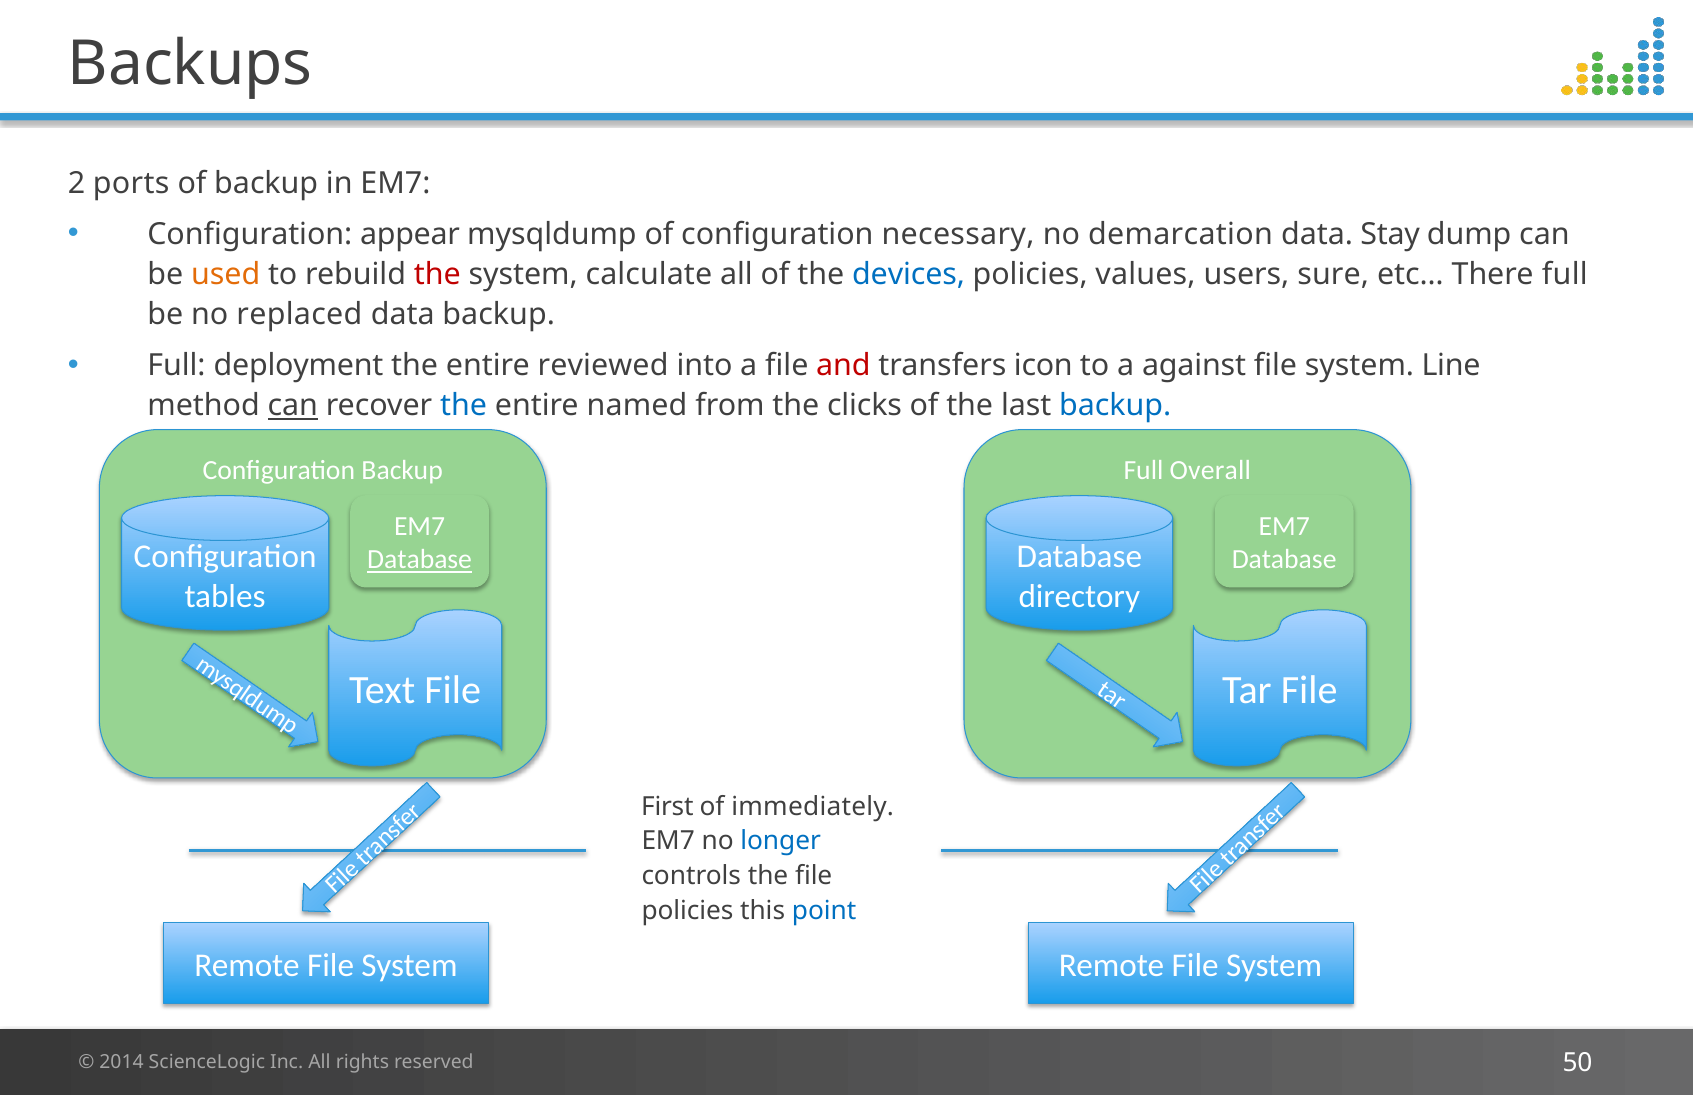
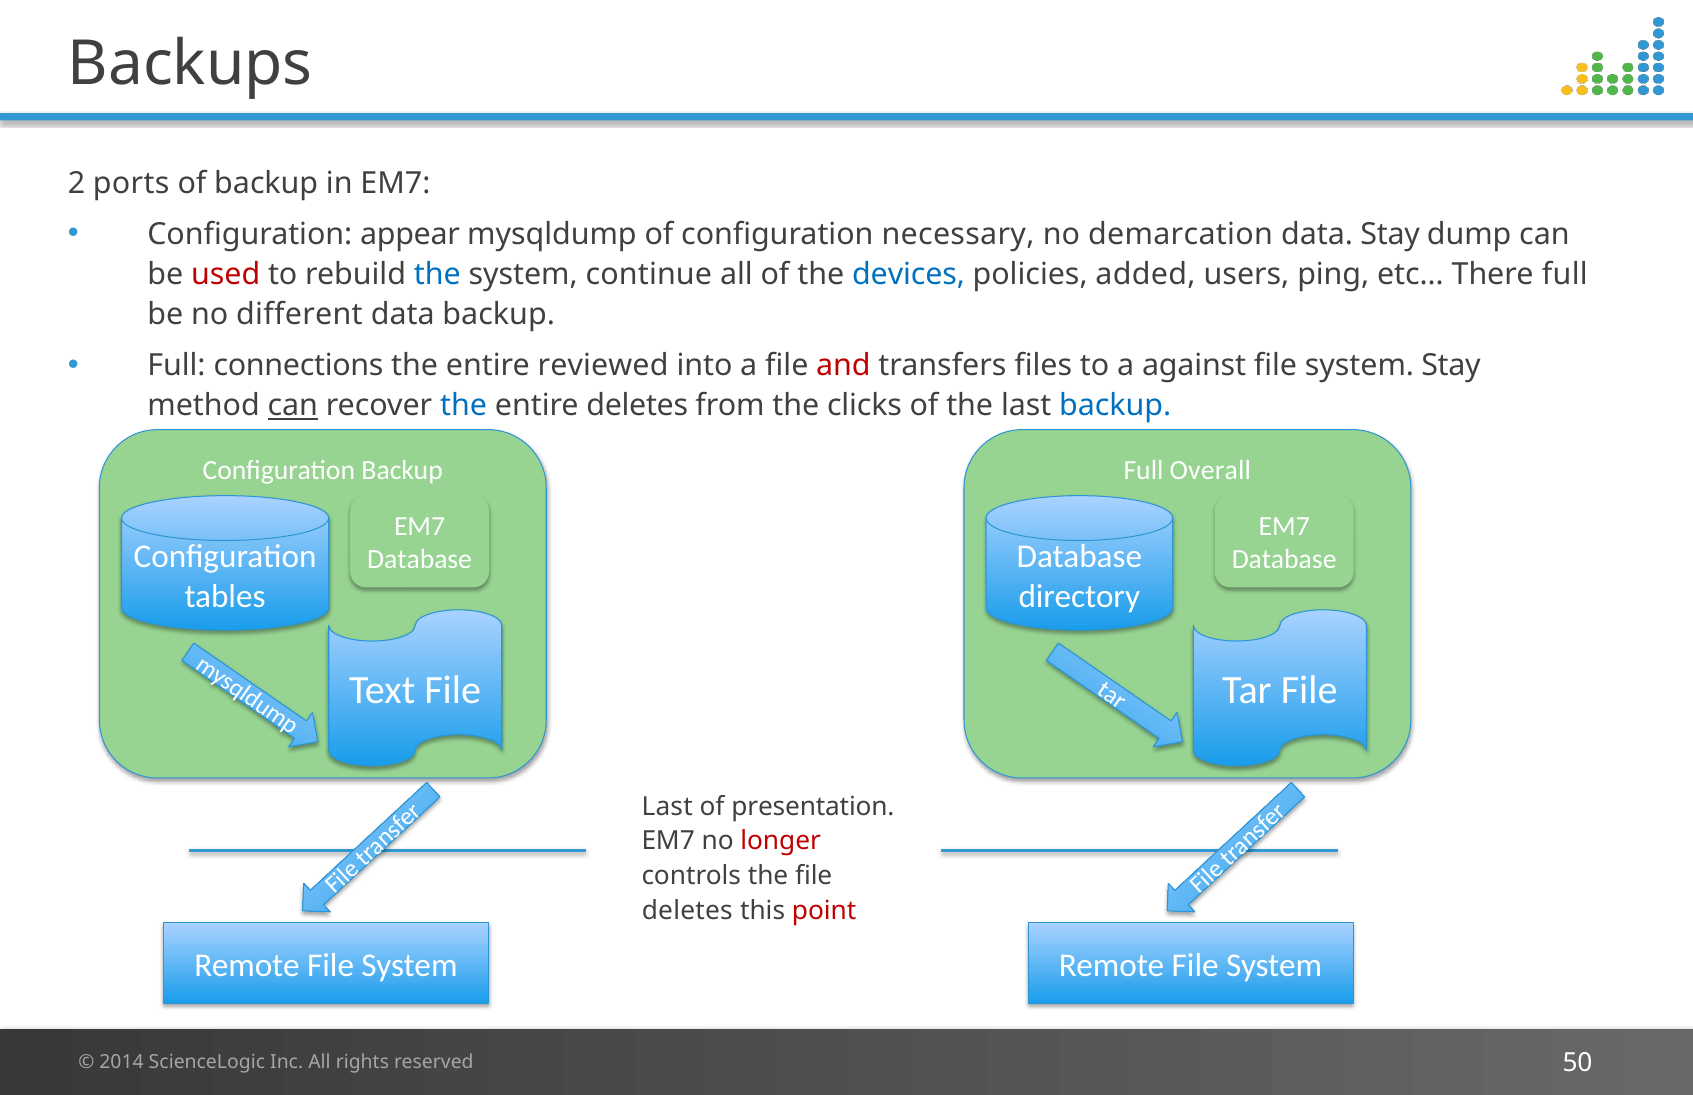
used colour: orange -> red (226, 274)
the colour: red -> blue (437, 274)
calculate: calculate -> continue (649, 274)
values: values -> added (1145, 274)
sure: sure -> ping (1333, 274)
replaced: replaced -> different (299, 315)
deployment: deployment -> connections (299, 366)
icon: icon -> files (1043, 366)
system Line: Line -> Stay (1451, 366)
entire named: named -> deletes (637, 406)
Database underline: present -> none (420, 560)
First: First -> Last (667, 807)
immediately: immediately -> presentation (813, 807)
longer colour: blue -> red (781, 842)
policies: policies -> deletes (687, 911)
point colour: blue -> red (824, 911)
